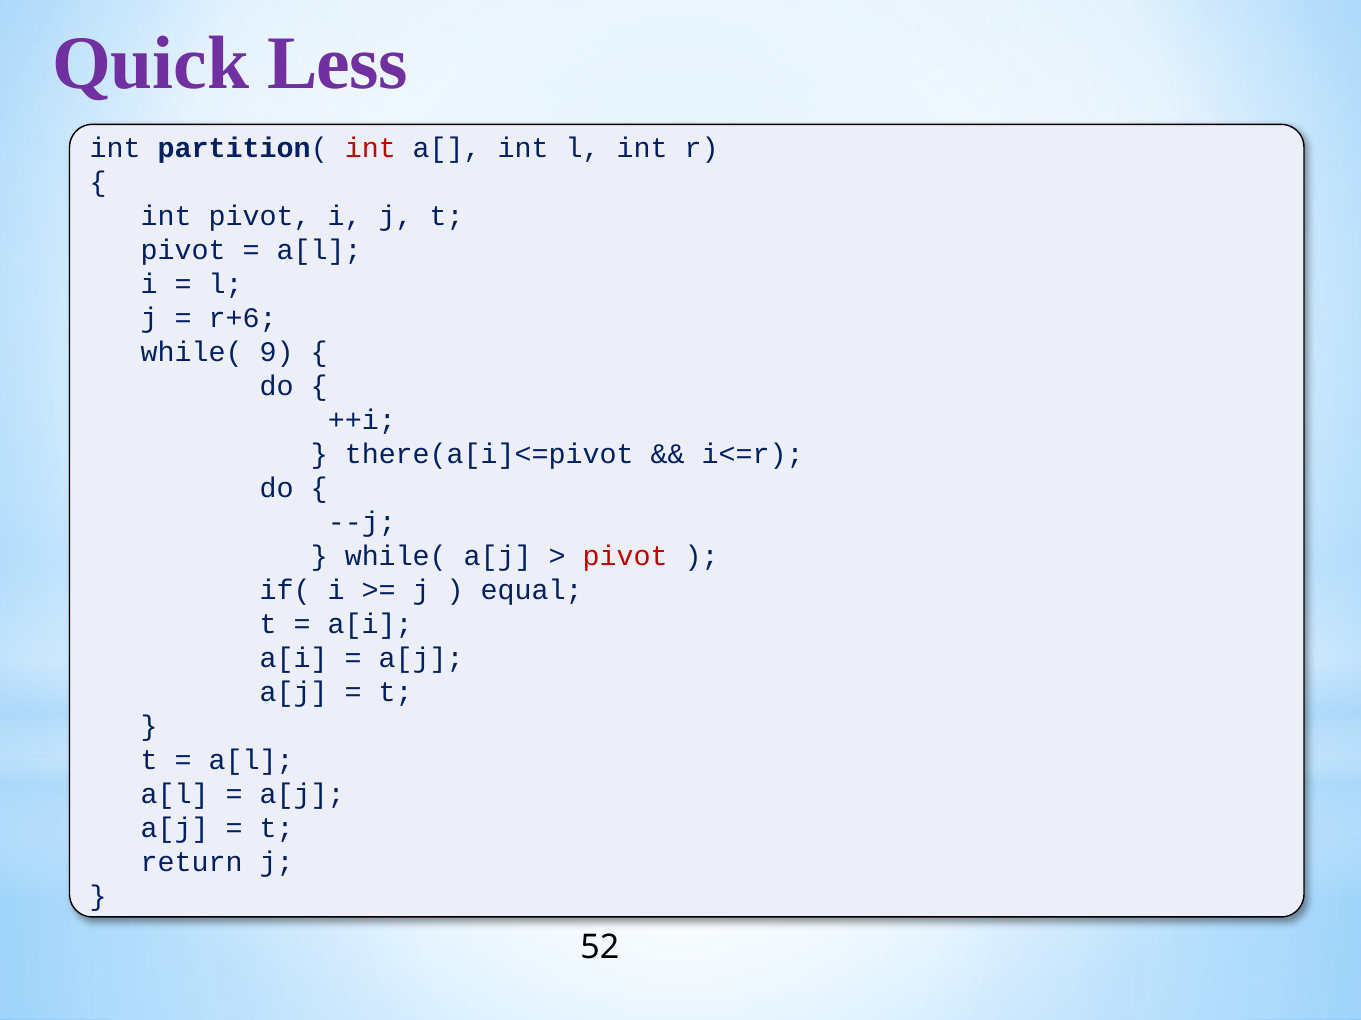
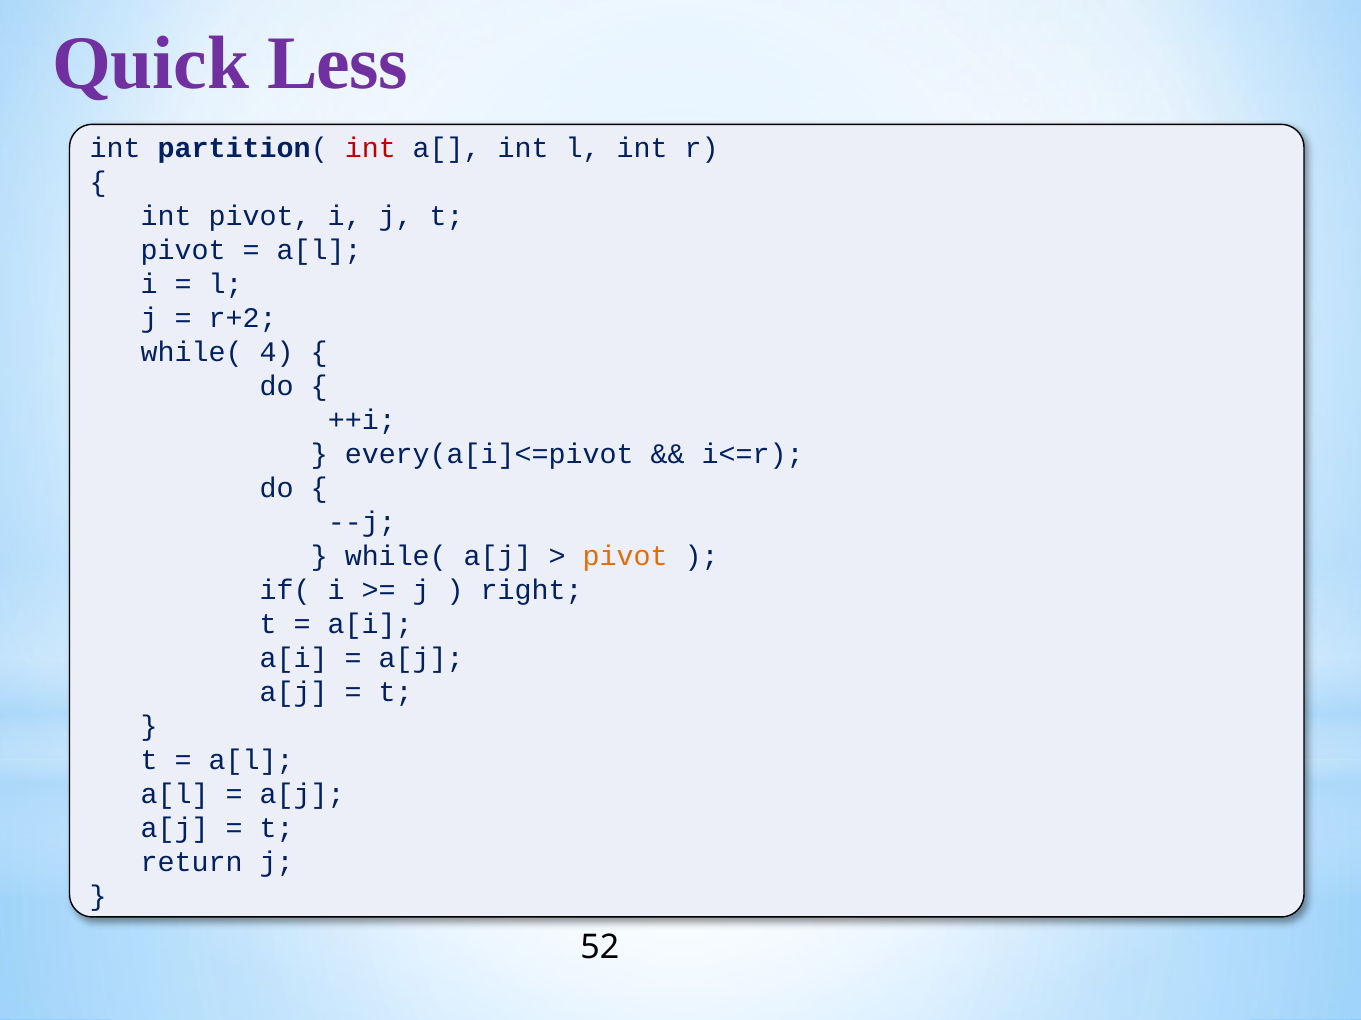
r+6: r+6 -> r+2 (243, 319)
9: 9 -> 4 (277, 353)
there(a[i]<=pivot: there(a[i]<=pivot -> every(a[i]<=pivot (489, 455)
pivot colour: red -> orange (625, 557)
equal: equal -> right (532, 591)
